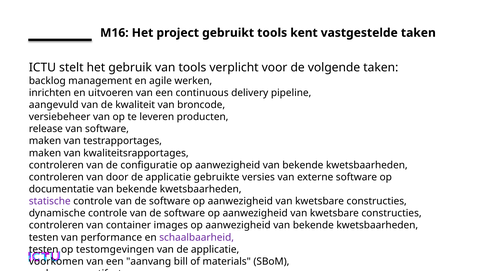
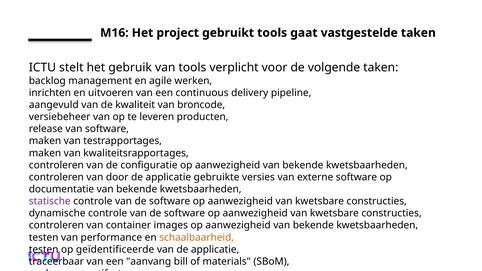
kent: kent -> gaat (304, 33)
schaalbaarheid colour: purple -> orange (197, 238)
testomgevingen: testomgevingen -> geïdentificeerde (115, 250)
voorkomen: voorkomen -> traceerbaar (56, 262)
